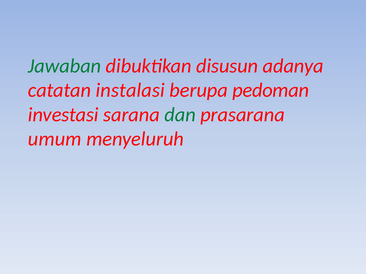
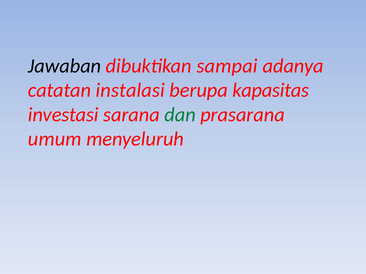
Jawaban colour: green -> black (65, 66)
disusun: disusun -> sampai (227, 66)
pedoman: pedoman -> kapasitas (271, 90)
